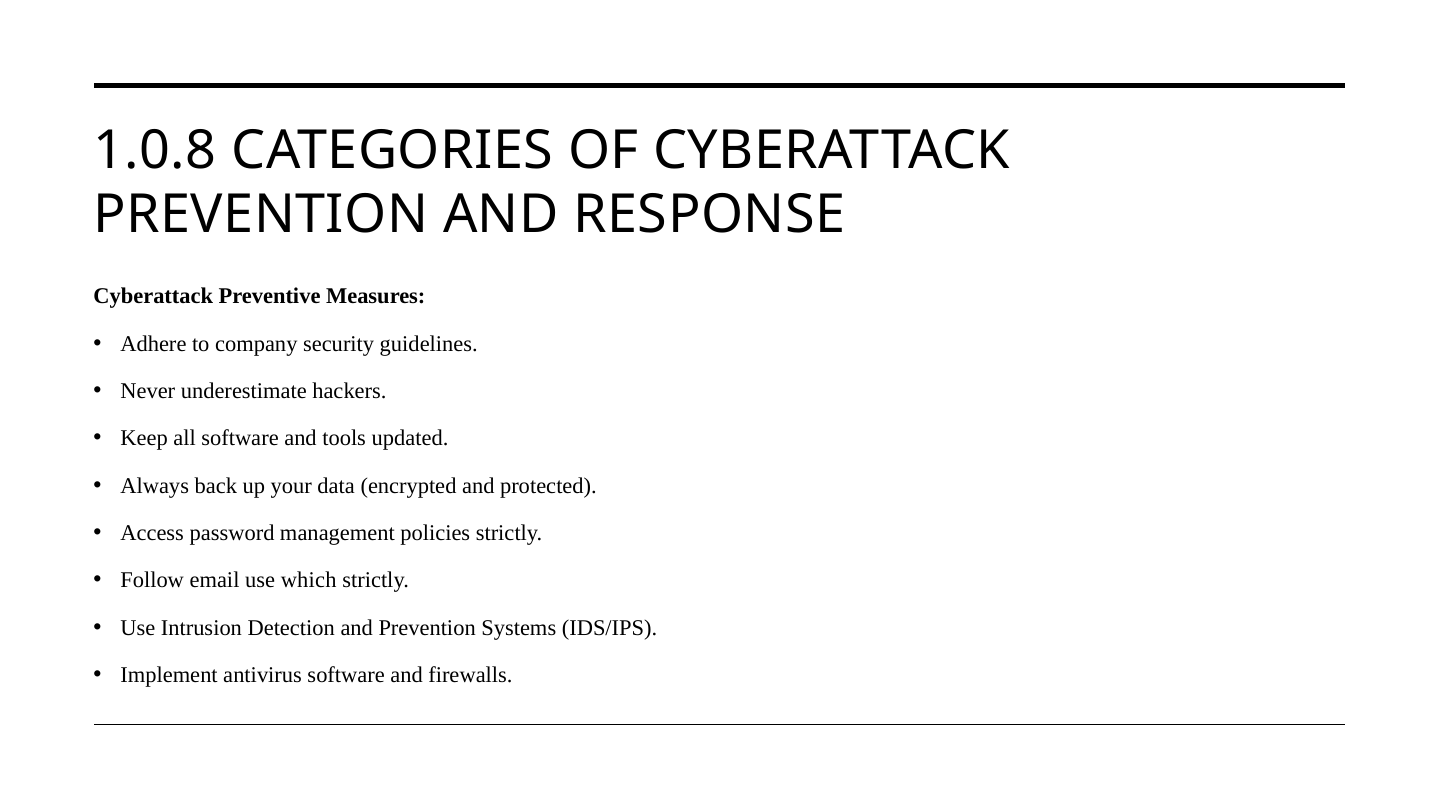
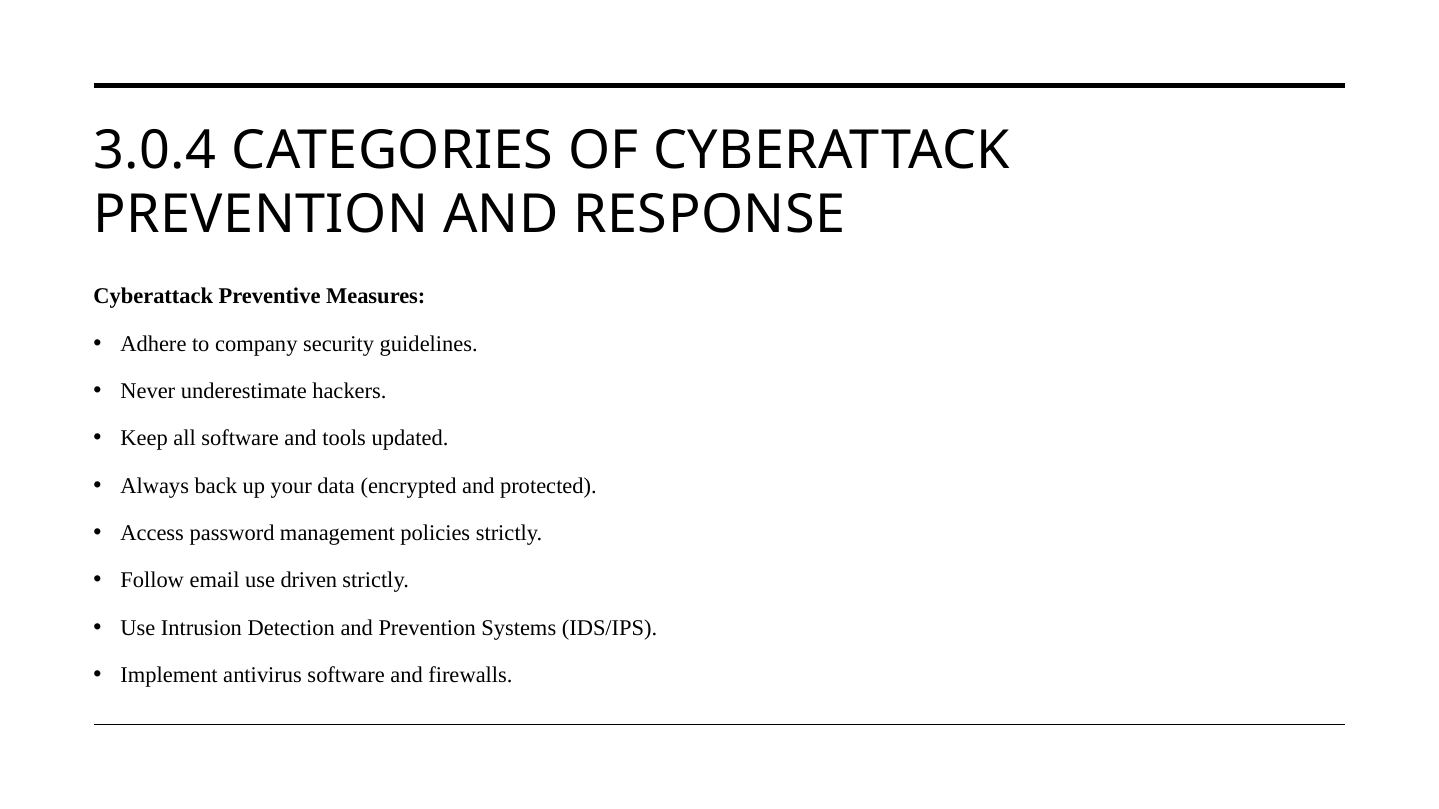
1.0.8: 1.0.8 -> 3.0.4 (155, 150)
which: which -> driven (309, 581)
